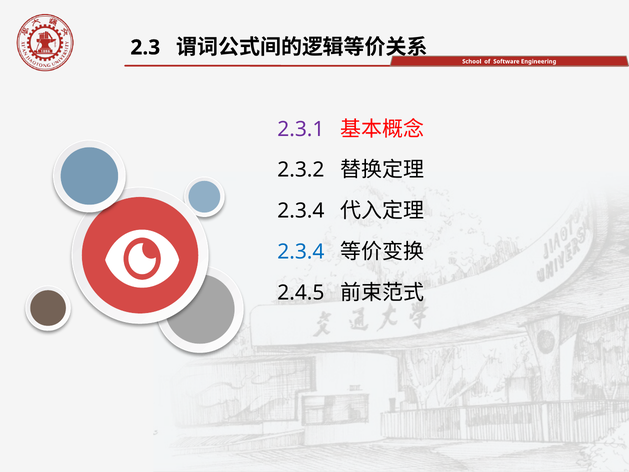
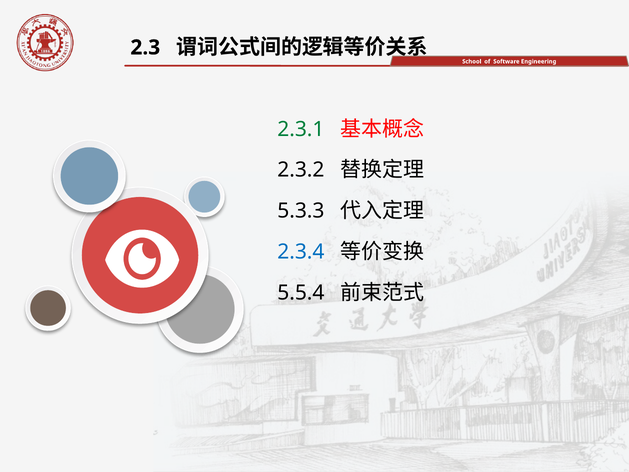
2.3.1 colour: purple -> green (301, 129)
2.3.4: 2.3.4 -> 5.3.3 (301, 211)
2.4.5: 2.4.5 -> 5.5.4 (301, 293)
